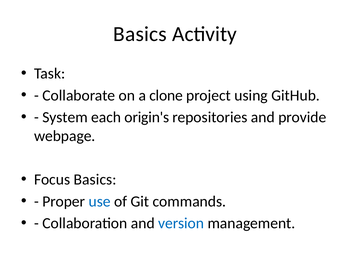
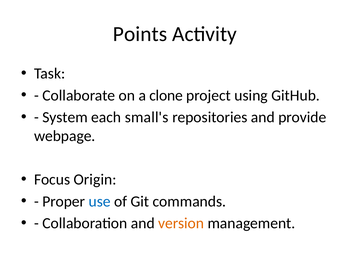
Basics: Basics -> Points (140, 34)
origin's: origin's -> small's (147, 117)
Focus Basics: Basics -> Origin (95, 179)
version colour: blue -> orange (181, 223)
